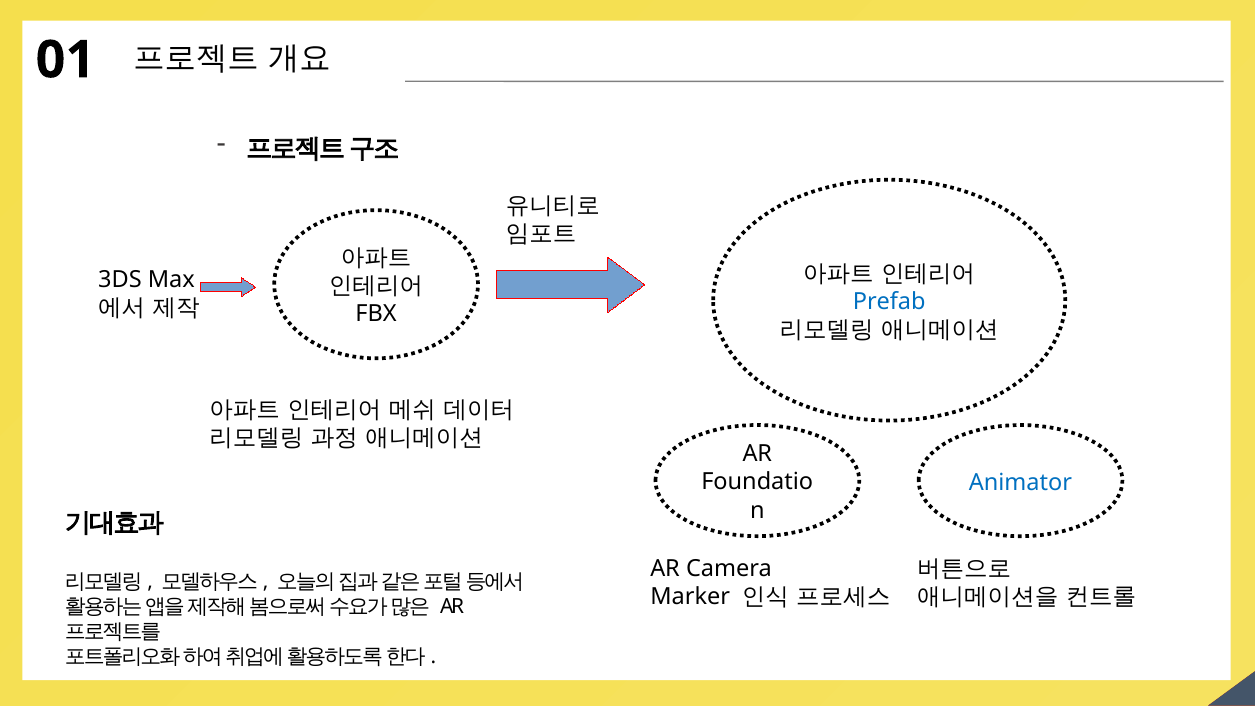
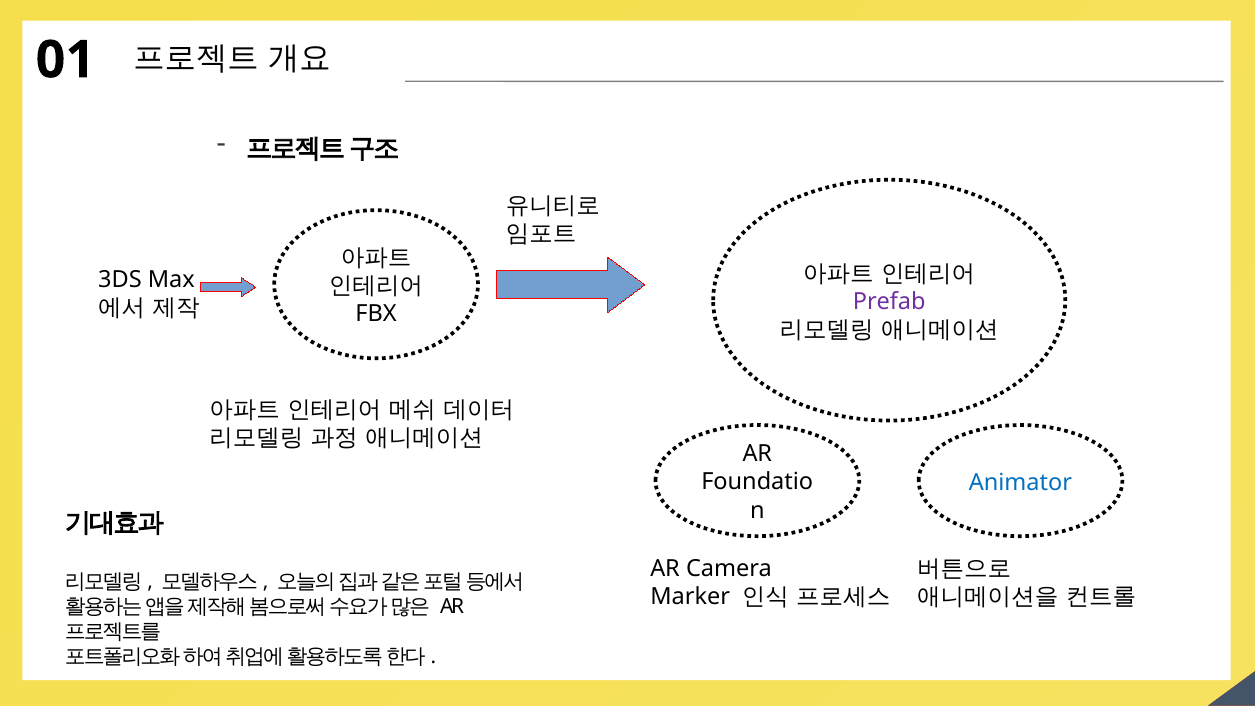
Prefab colour: blue -> purple (889, 302)
